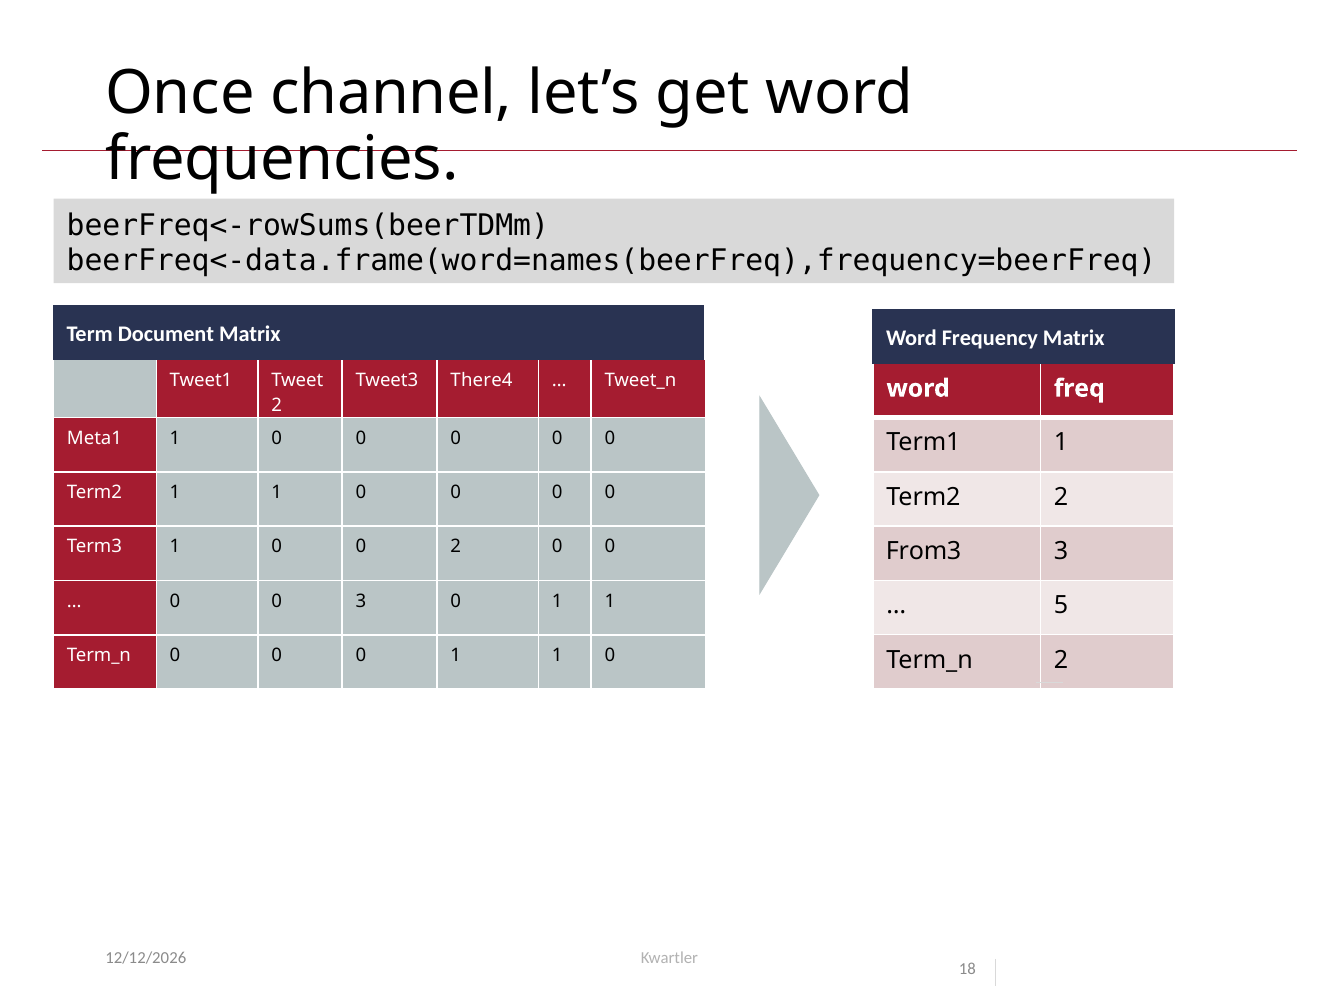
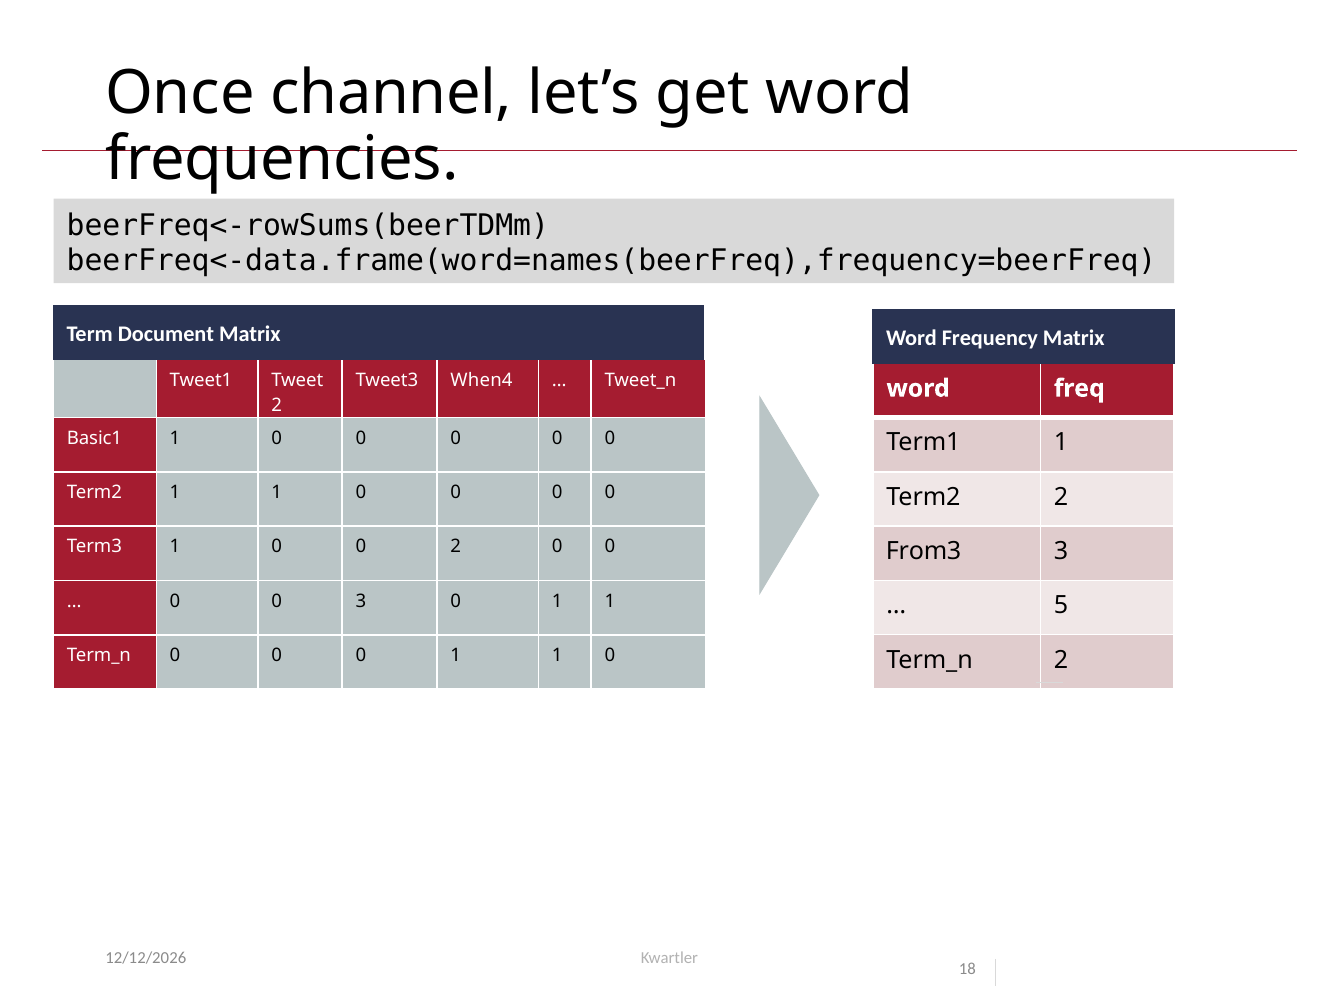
There4: There4 -> When4 (482, 380)
Meta1: Meta1 -> Basic1 (95, 438)
